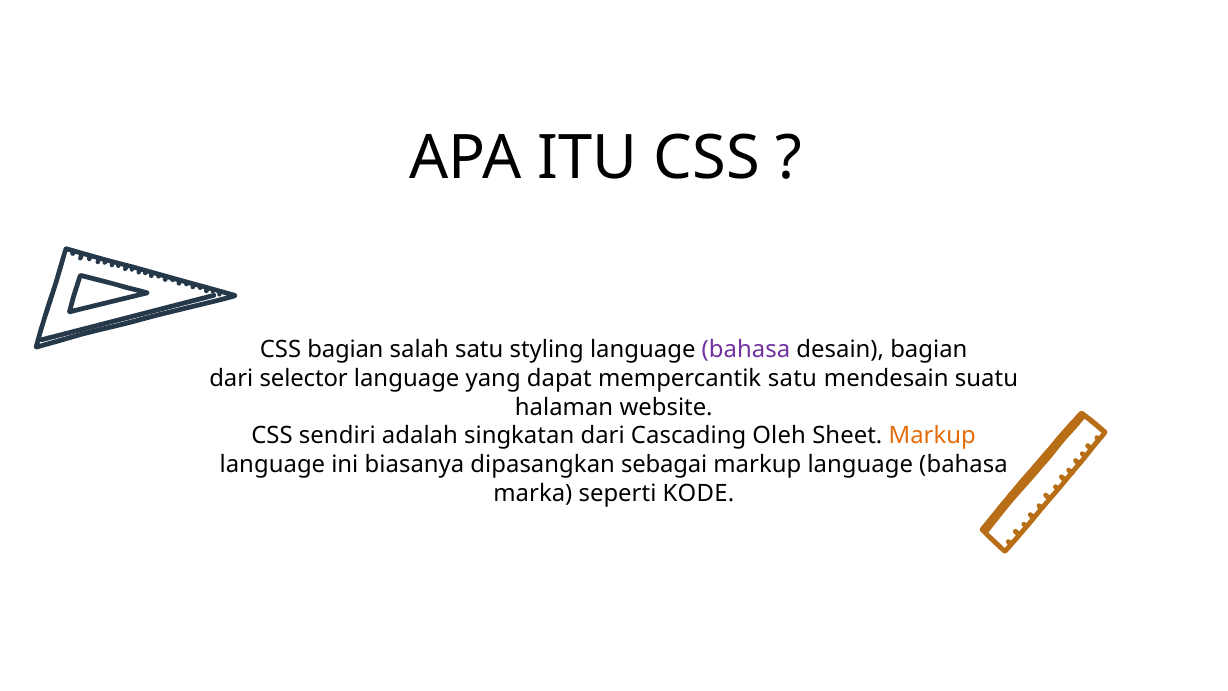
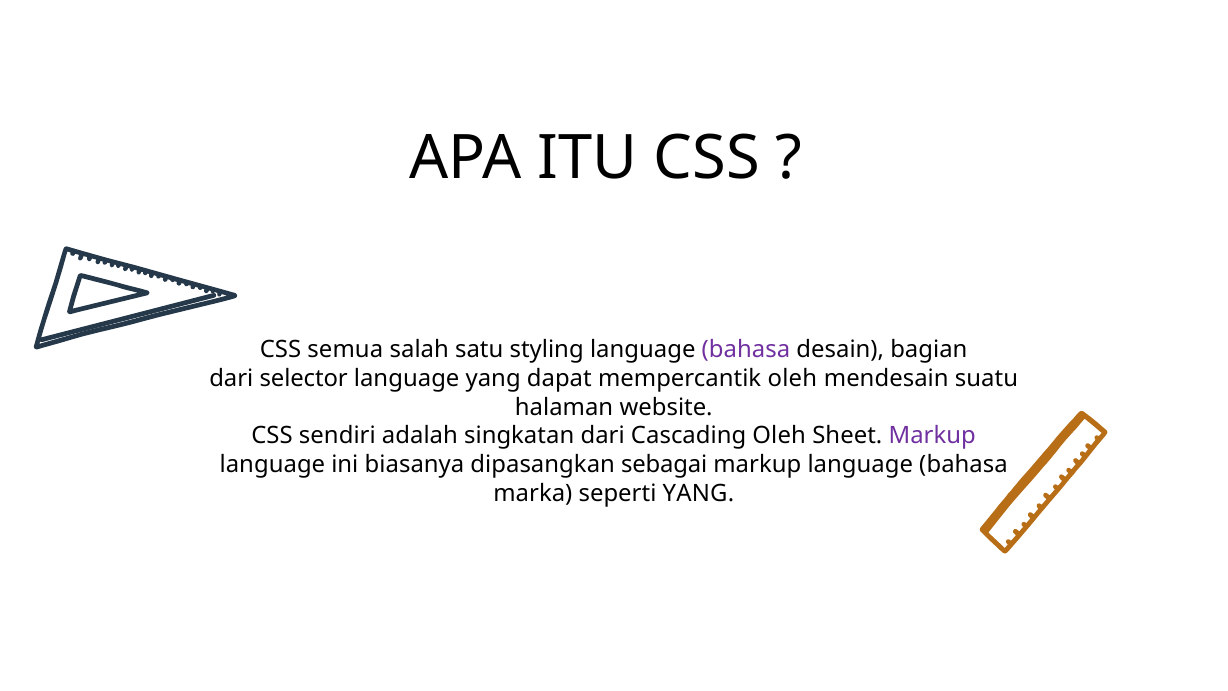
CSS bagian: bagian -> semua (345, 350)
mempercantik satu: satu -> oleh (792, 379)
Markup colour: orange -> purple (932, 436)
seperti KODE: KODE -> YANG (698, 493)
